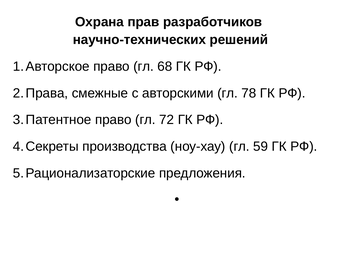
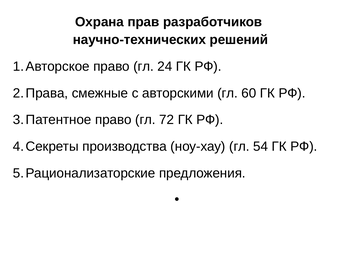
68: 68 -> 24 (165, 66)
78: 78 -> 60 (249, 93)
59: 59 -> 54 (261, 146)
